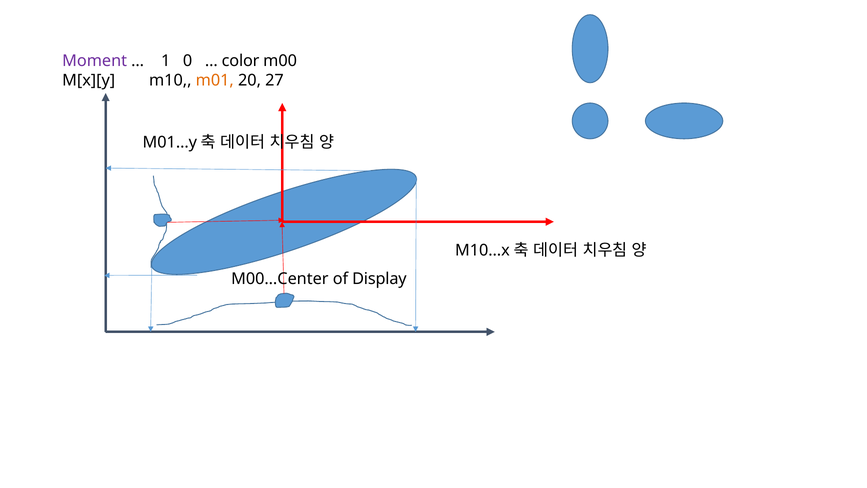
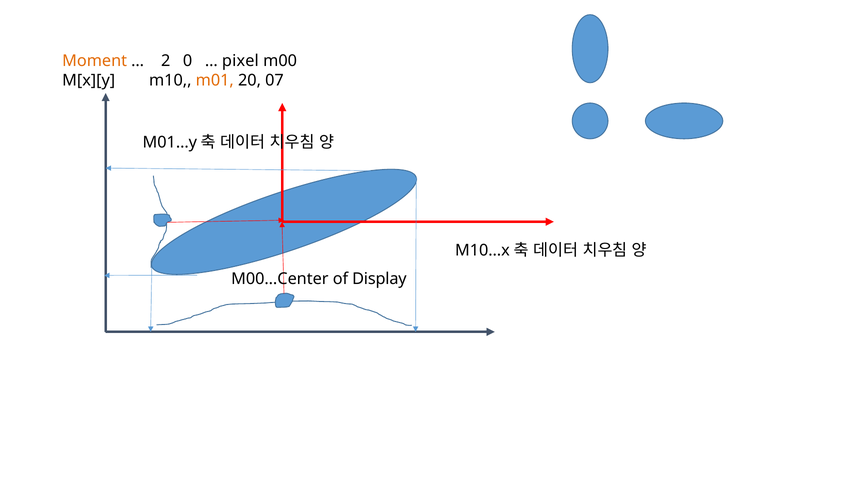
Moment colour: purple -> orange (95, 61)
1: 1 -> 2 (166, 61)
color: color -> pixel (240, 61)
27: 27 -> 07 (274, 81)
